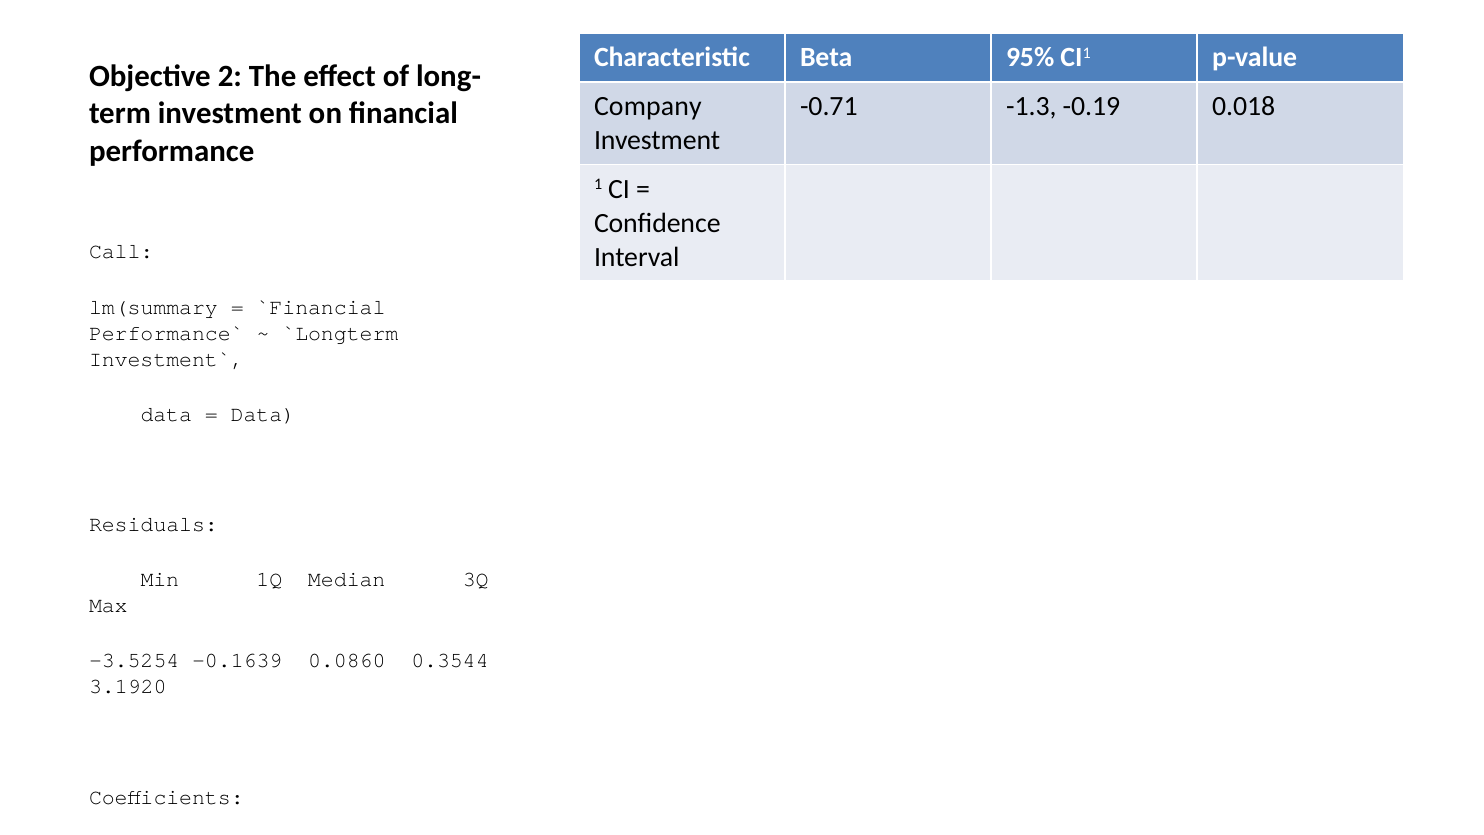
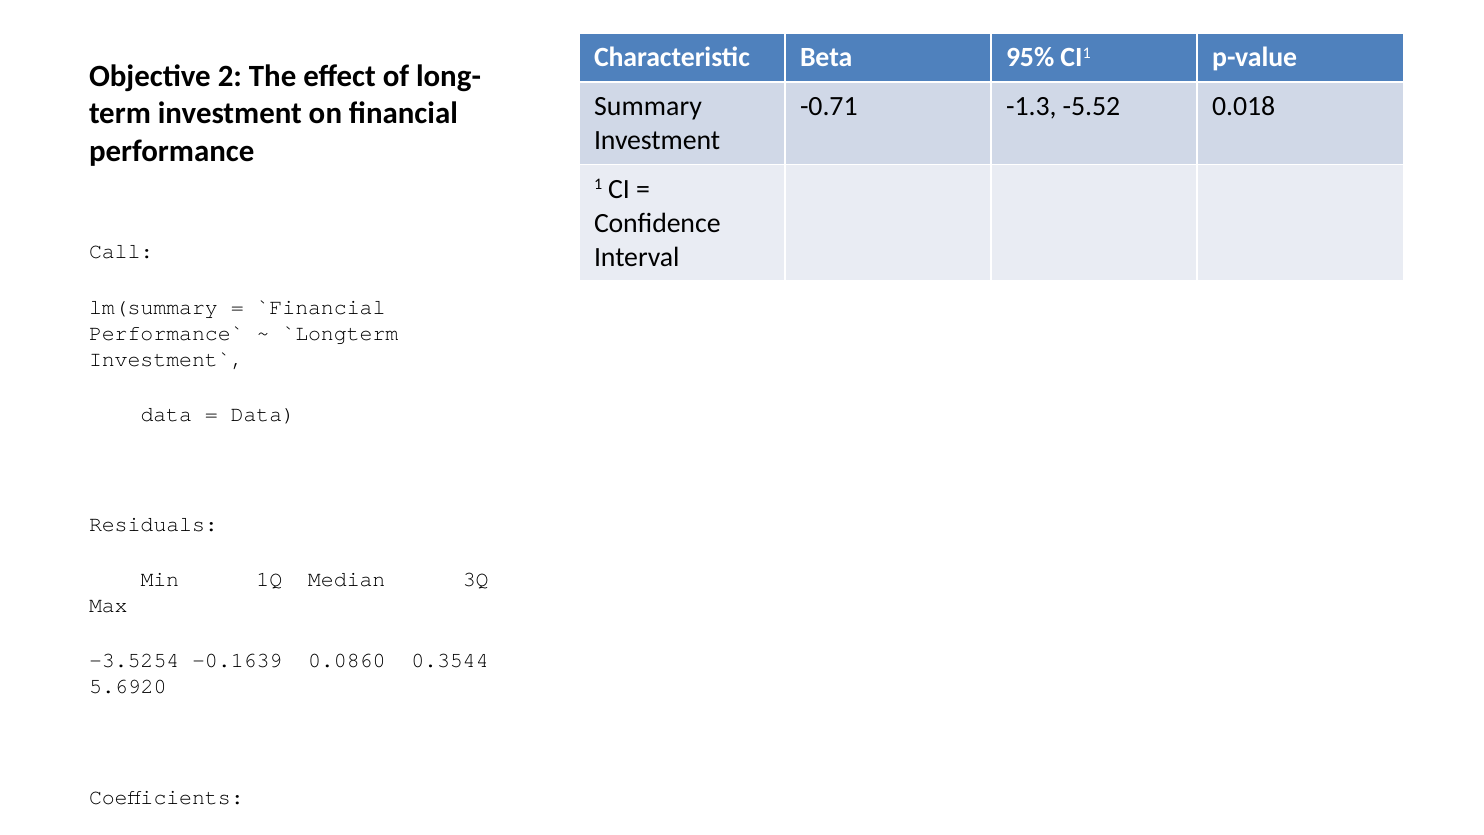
Company: Company -> Summary (648, 106)
-0.19: -0.19 -> -5.52 (1091, 106)
3.1920: 3.1920 -> 5.6920 (128, 686)
